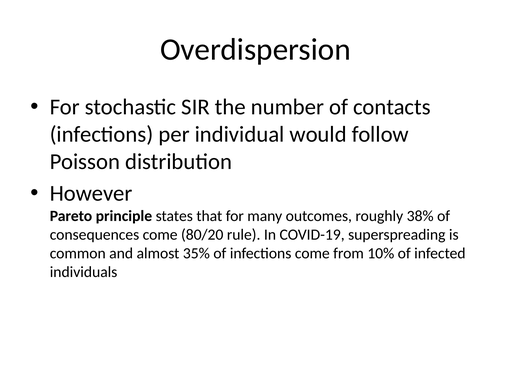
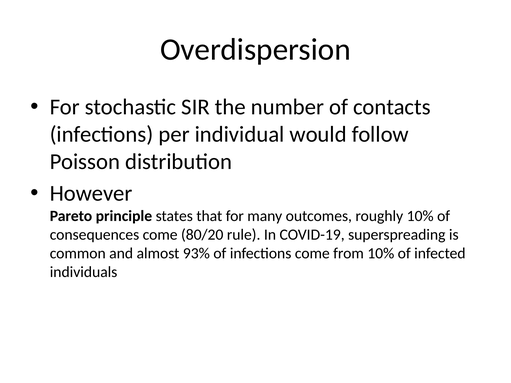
roughly 38%: 38% -> 10% (420, 216)
35%: 35% -> 93% (196, 253)
